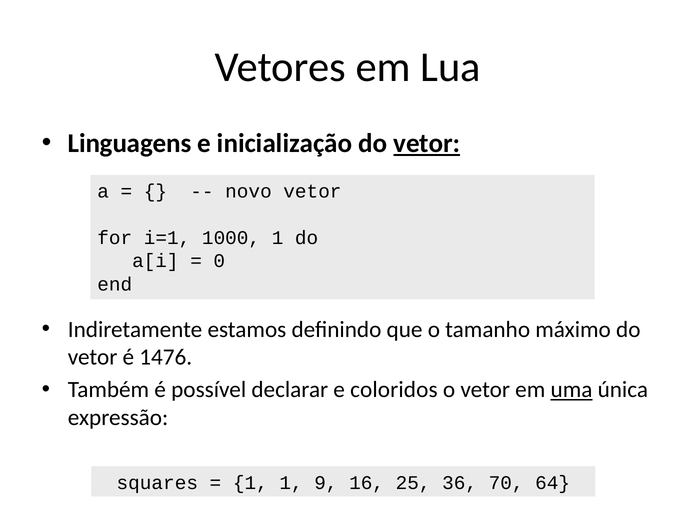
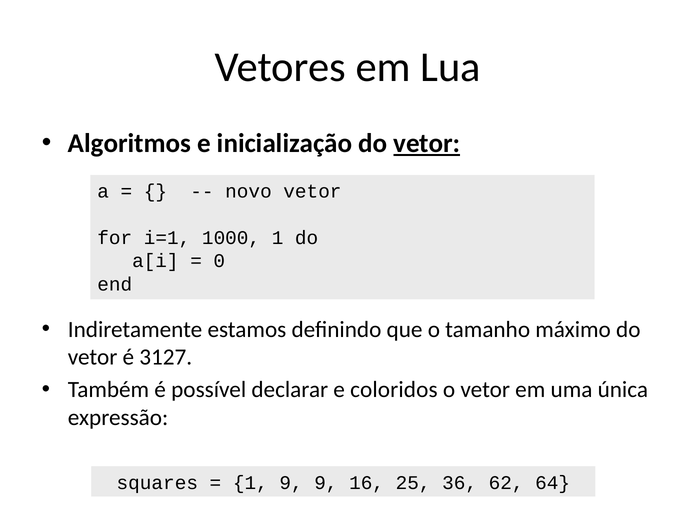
Linguagens: Linguagens -> Algoritmos (129, 143)
1476: 1476 -> 3127 (166, 357)
uma underline: present -> none (572, 390)
1 1: 1 -> 9 (291, 483)
70: 70 -> 62 (506, 483)
